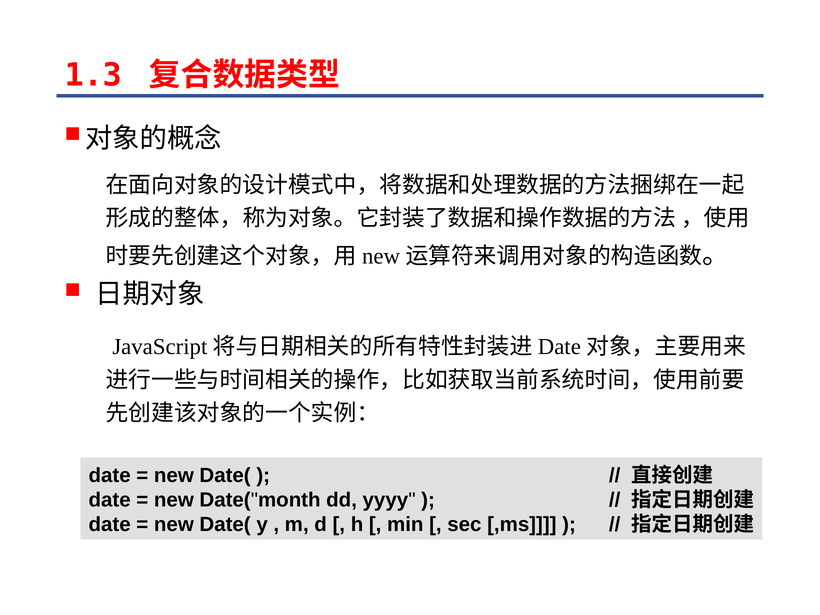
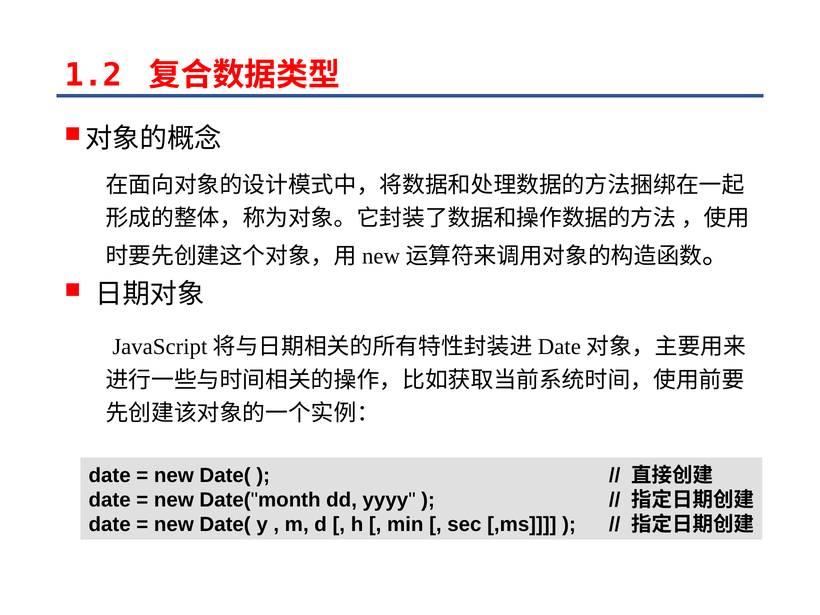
1.3: 1.3 -> 1.2 (93, 75)
